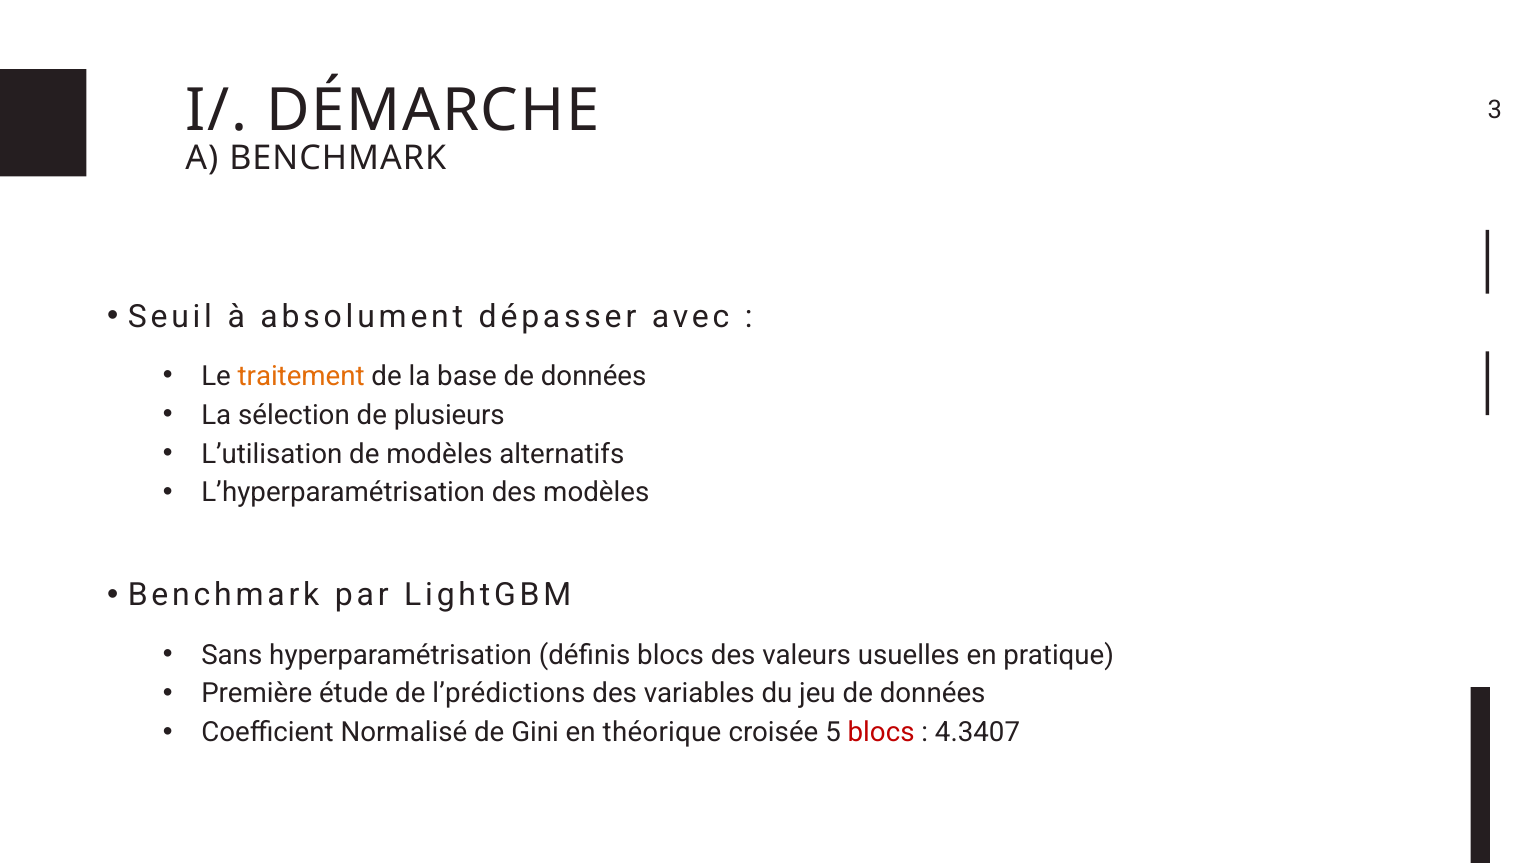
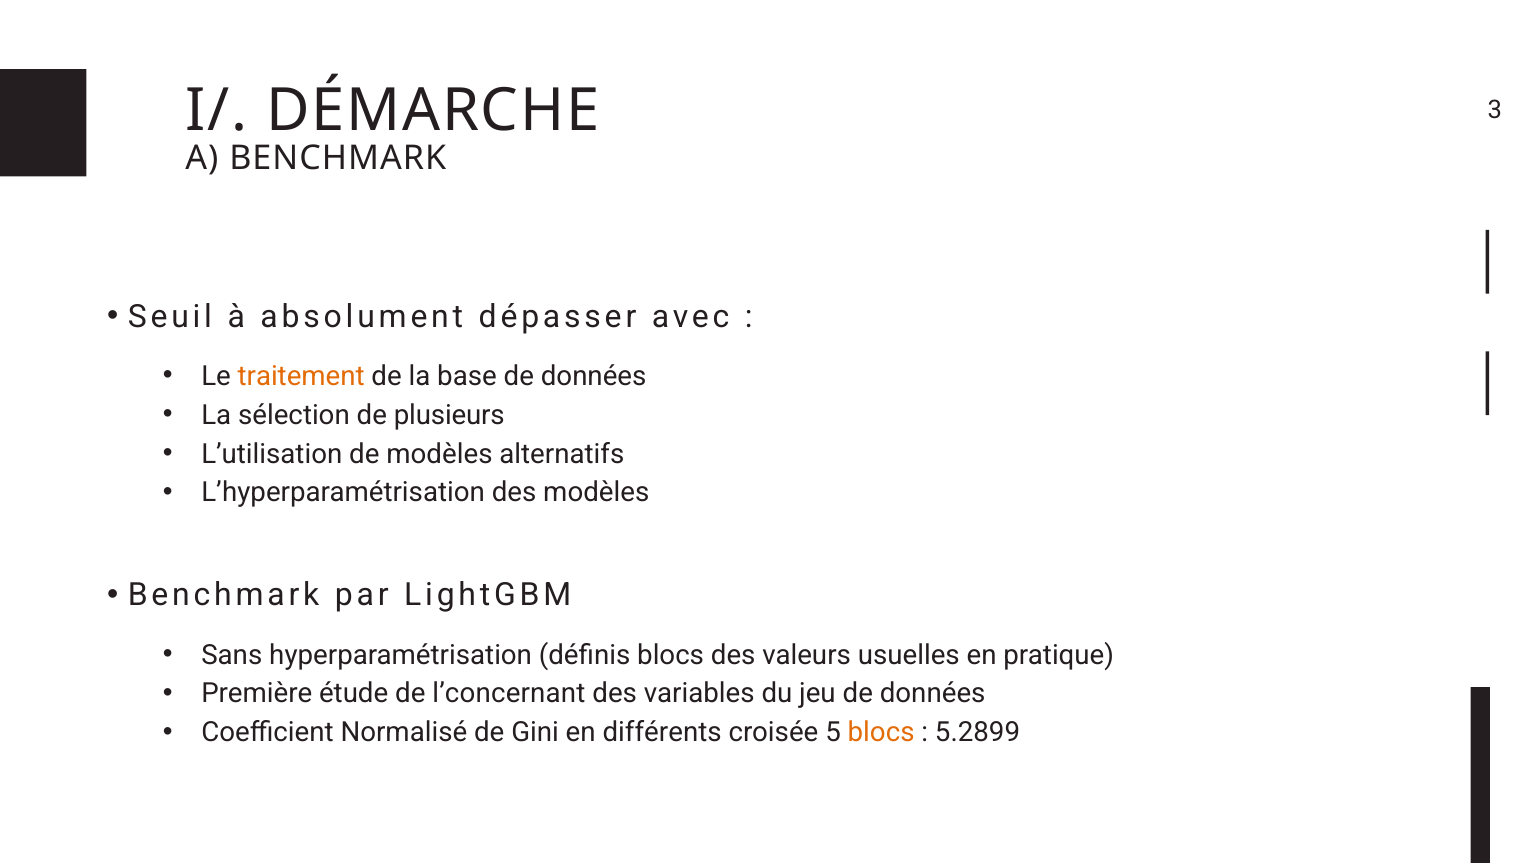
l’prédictions: l’prédictions -> l’concernant (509, 694)
théorique: théorique -> différents (662, 732)
blocs colour: red -> orange (881, 732)
4.3407: 4.3407 -> 5.2899 (978, 732)
